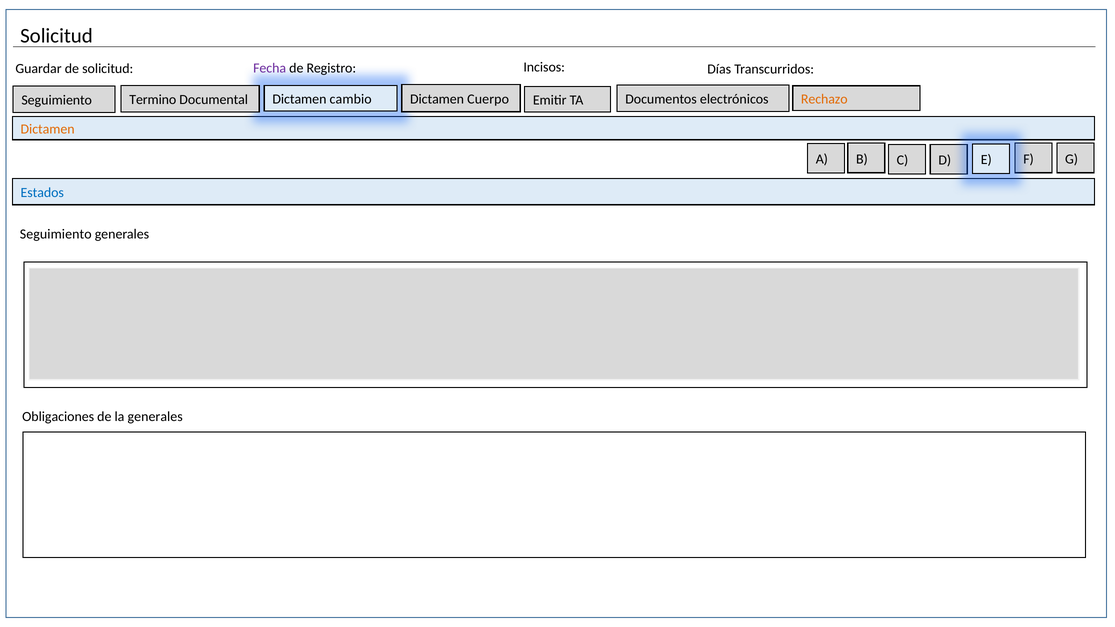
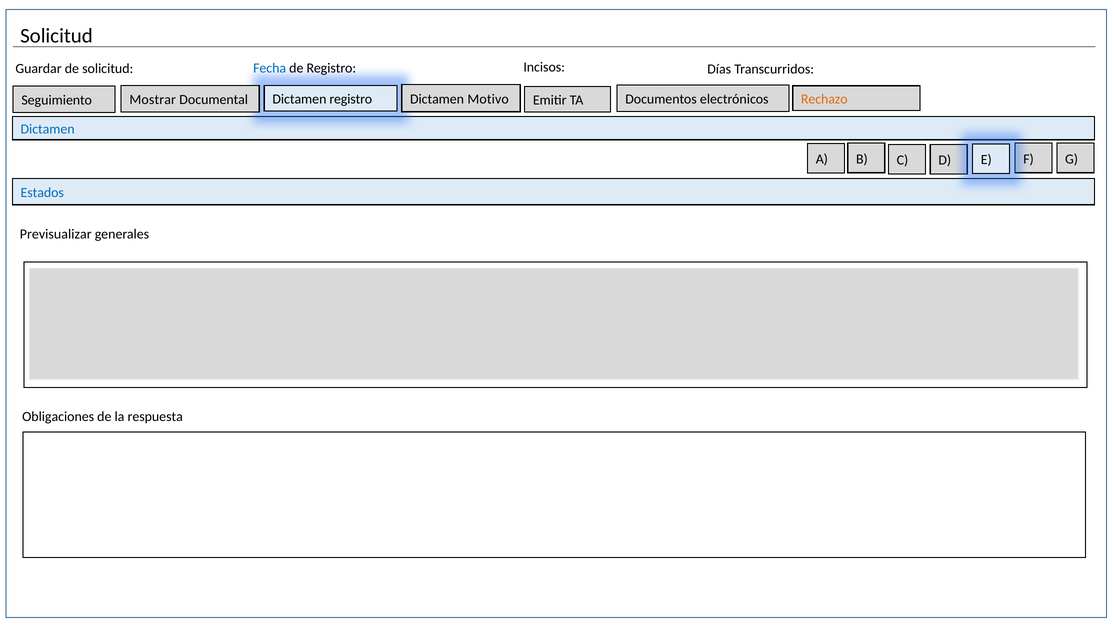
Fecha colour: purple -> blue (270, 68)
Cuerpo: Cuerpo -> Motivo (488, 99)
Dictamen cambio: cambio -> registro (351, 99)
Termino: Termino -> Mostrar (153, 100)
Dictamen colour: orange -> blue (48, 129)
Seguimiento: Seguimiento -> Previsualizar (56, 234)
la generales: generales -> respuesta (155, 417)
